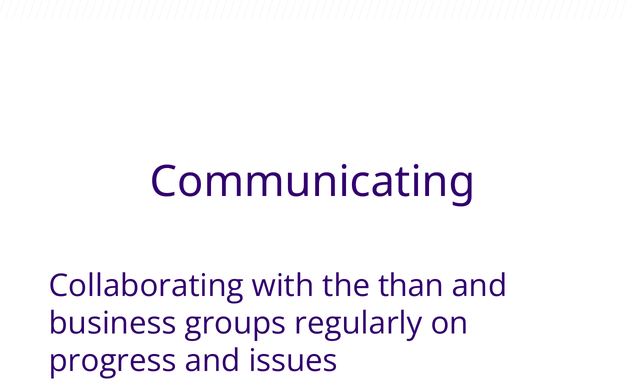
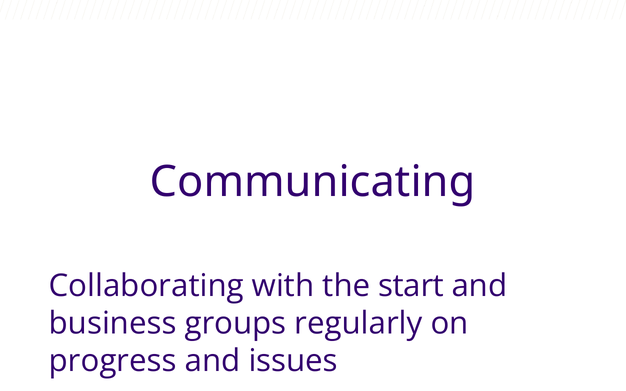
than: than -> start (411, 286)
